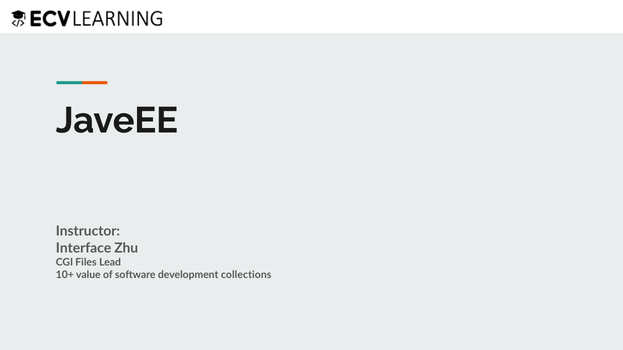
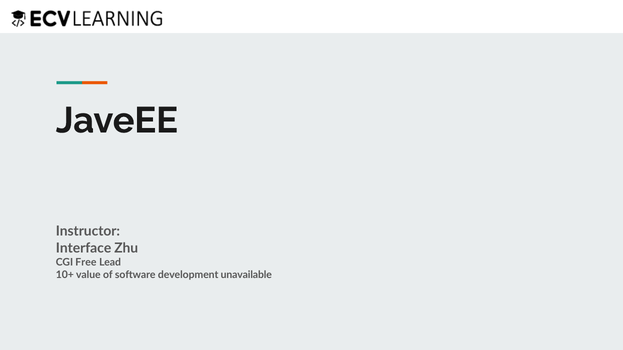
Files: Files -> Free (86, 263)
collections: collections -> unavailable (246, 275)
